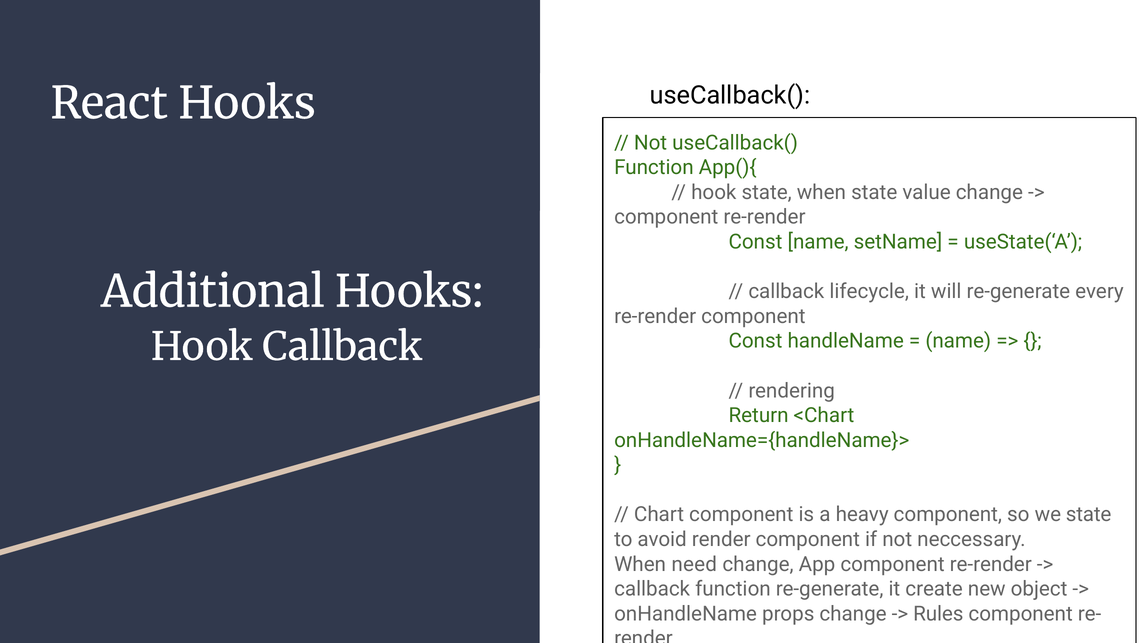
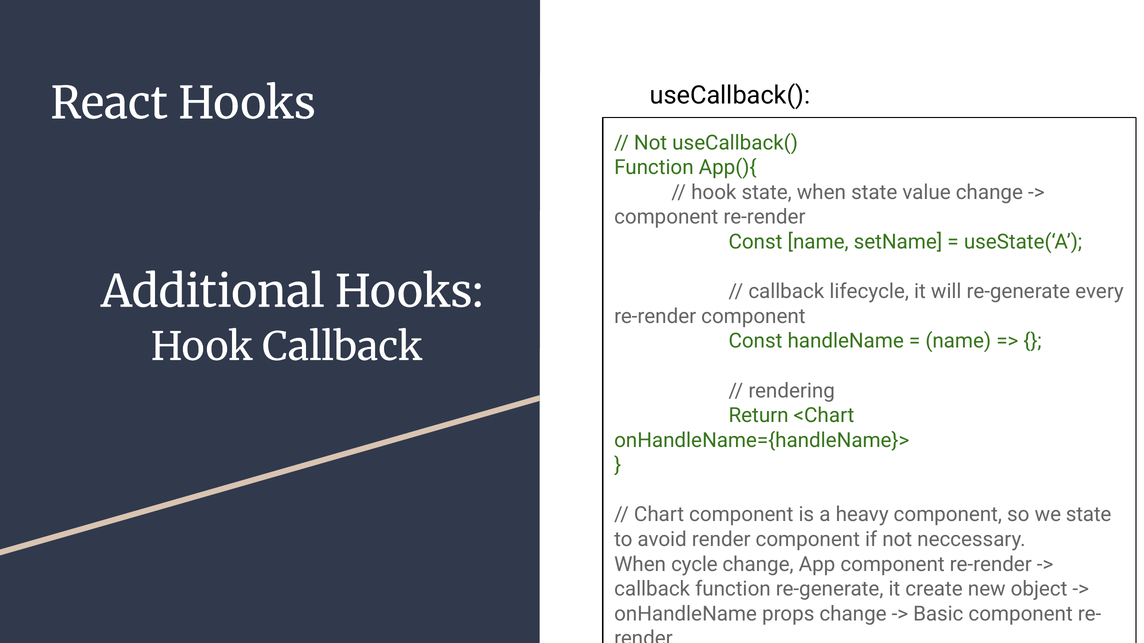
need: need -> cycle (694, 565)
Rules: Rules -> Basic (938, 614)
